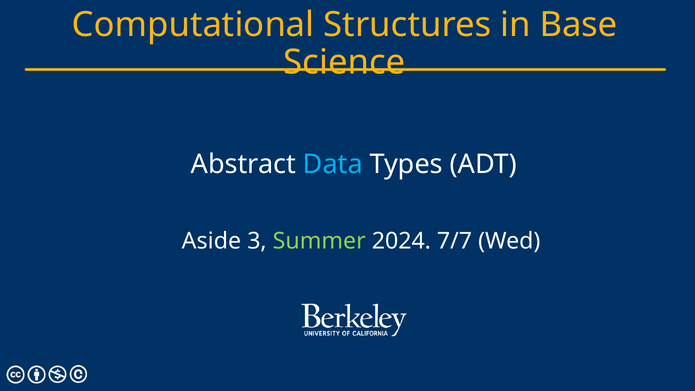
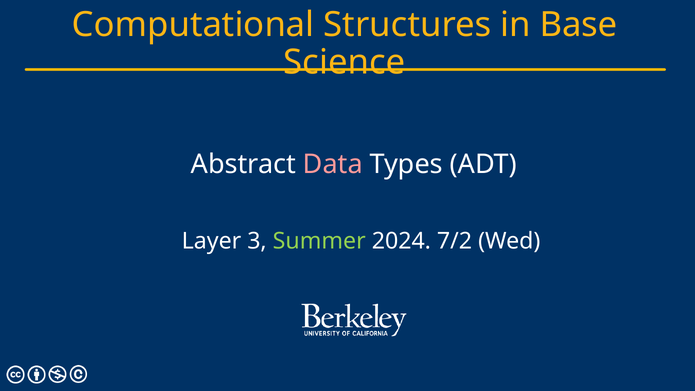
Data colour: light blue -> pink (333, 164)
Aside: Aside -> Layer (211, 241)
7/7: 7/7 -> 7/2 (455, 241)
